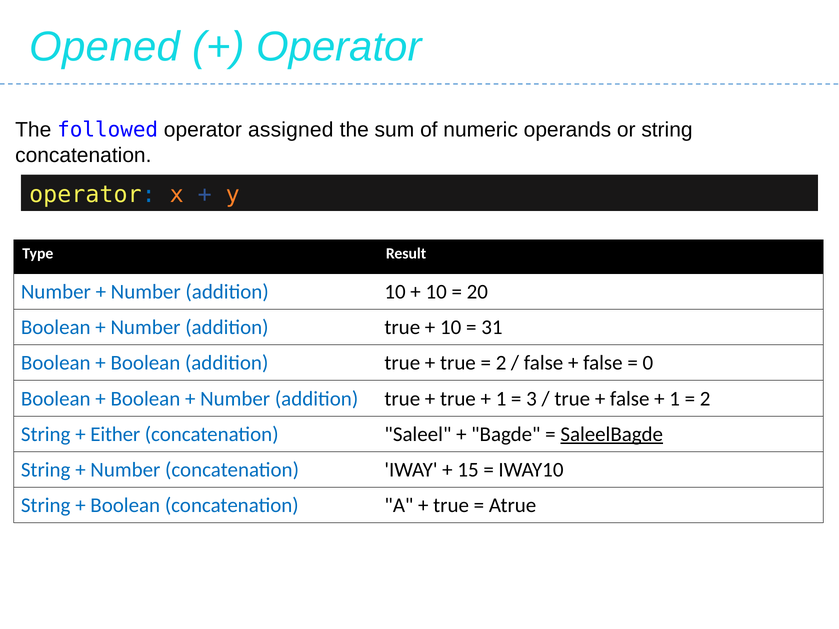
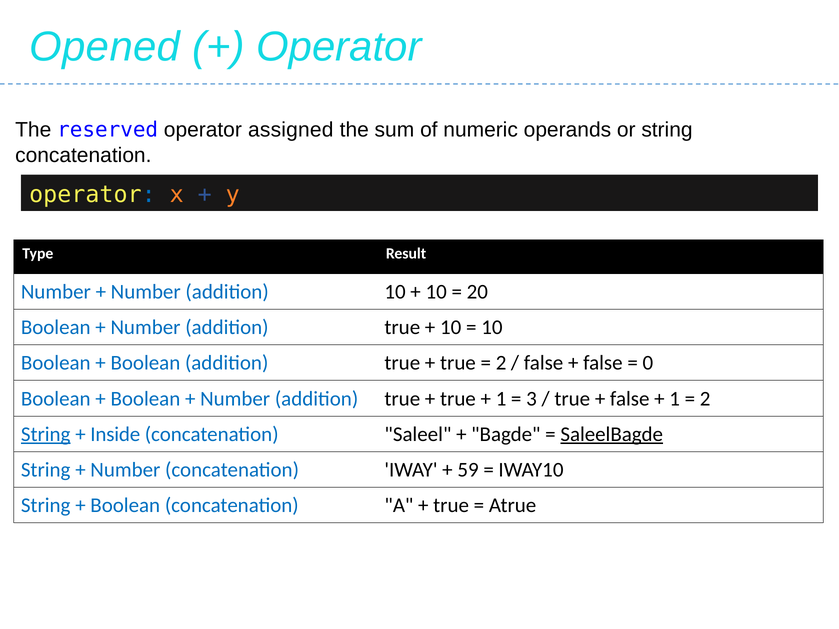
followed: followed -> reserved (108, 130)
31: 31 -> 10 (492, 328)
String underline: none -> present (46, 434)
Either: Either -> Inside (115, 434)
15: 15 -> 59 (468, 470)
